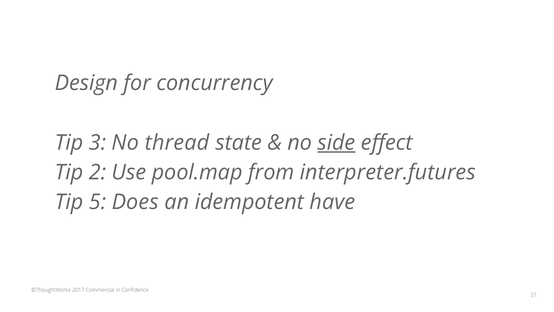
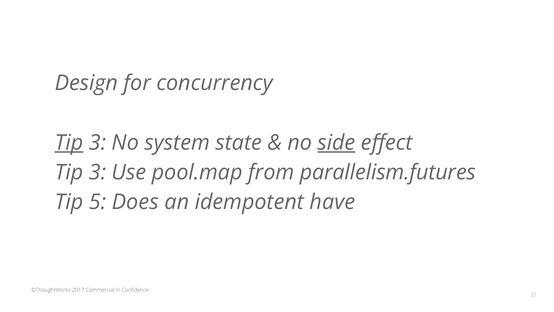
Tip underline: none -> present (69, 142)
thread: thread -> system (177, 142)
2: 2 -> 3 (97, 172)
interpreter.futures: interpreter.futures -> parallelism.futures (388, 172)
